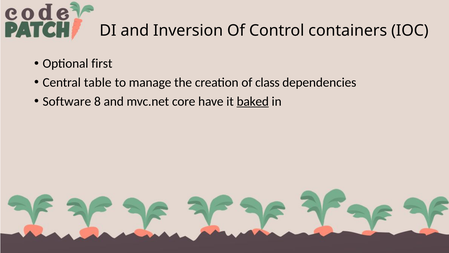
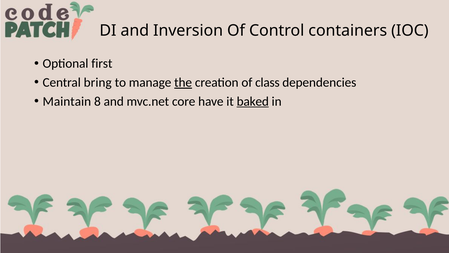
table: table -> bring (98, 82)
the underline: none -> present (183, 82)
Software: Software -> Maintain (67, 101)
